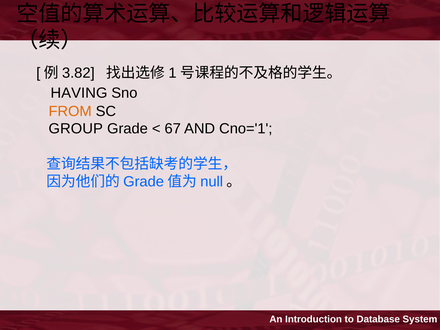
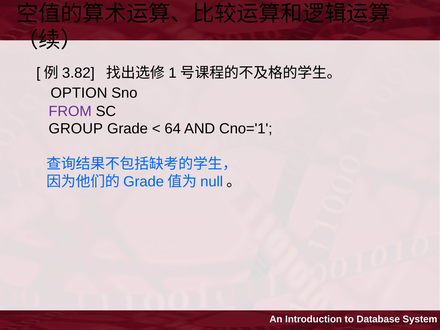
HAVING: HAVING -> OPTION (79, 93)
FROM colour: orange -> purple (70, 111)
67: 67 -> 64 (173, 129)
